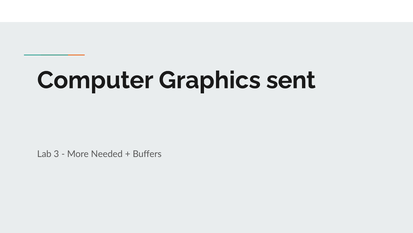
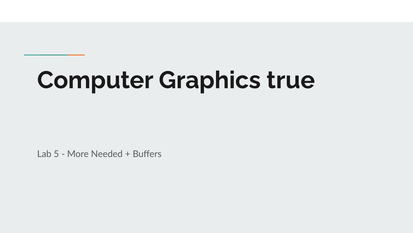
sent: sent -> true (291, 80)
3: 3 -> 5 (56, 154)
